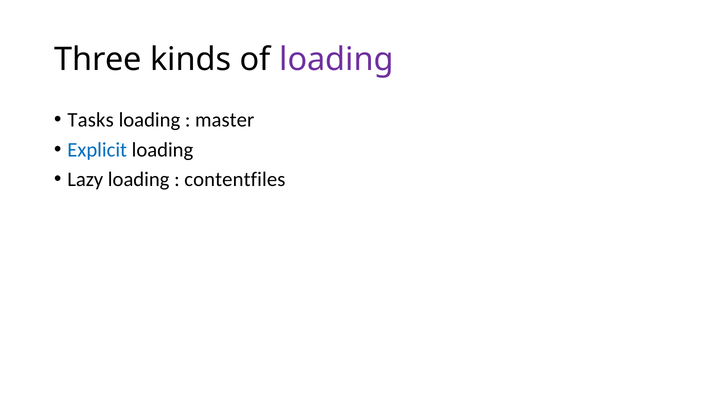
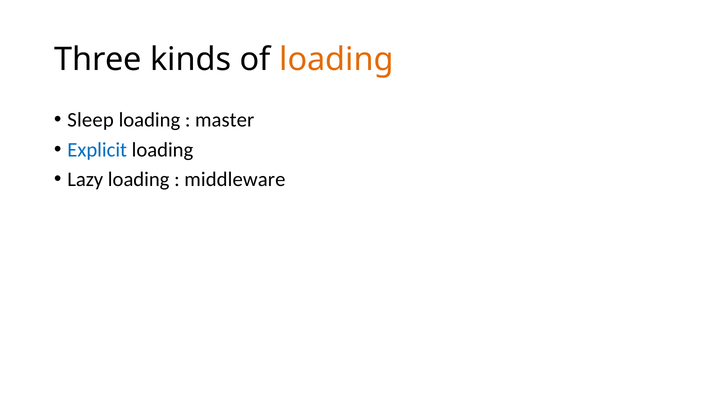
loading colour: purple -> orange (336, 60)
Tasks: Tasks -> Sleep (91, 120)
contentfiles: contentfiles -> middleware (235, 179)
